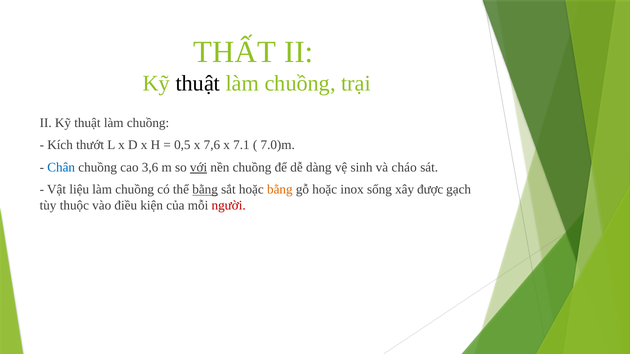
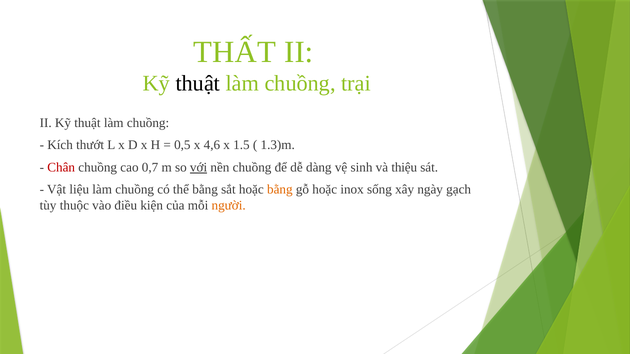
7,6: 7,6 -> 4,6 (212, 145)
7.1: 7.1 -> 1.5 (241, 145)
7.0)m: 7.0)m -> 1.3)m (278, 145)
Chân colour: blue -> red (61, 167)
3,6: 3,6 -> 0,7 (150, 167)
cháo: cháo -> thiệu (404, 167)
bằng underline: present -> none (205, 190)
được: được -> ngày (430, 190)
người colour: red -> orange (229, 206)
